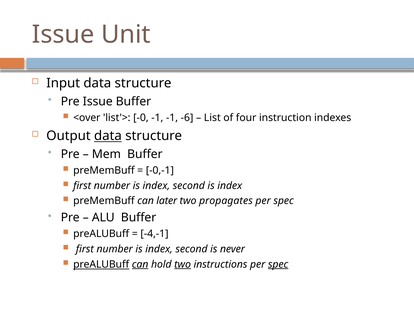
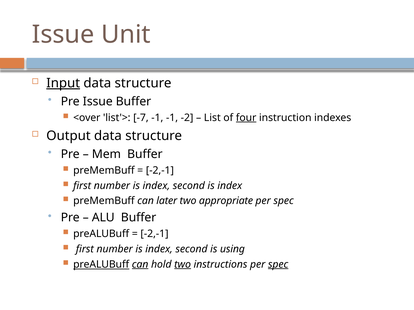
Input underline: none -> present (63, 83)
-0: -0 -> -7 (141, 118)
-6: -6 -> -2 (187, 118)
four underline: none -> present (246, 118)
data underline: present -> none (108, 136)
-0,-1: -0,-1 -> -2,-1 (160, 171)
propagates: propagates -> appropriate (226, 201)
-4,-1: -4,-1 -> -2,-1 (154, 234)
never: never -> using (232, 249)
